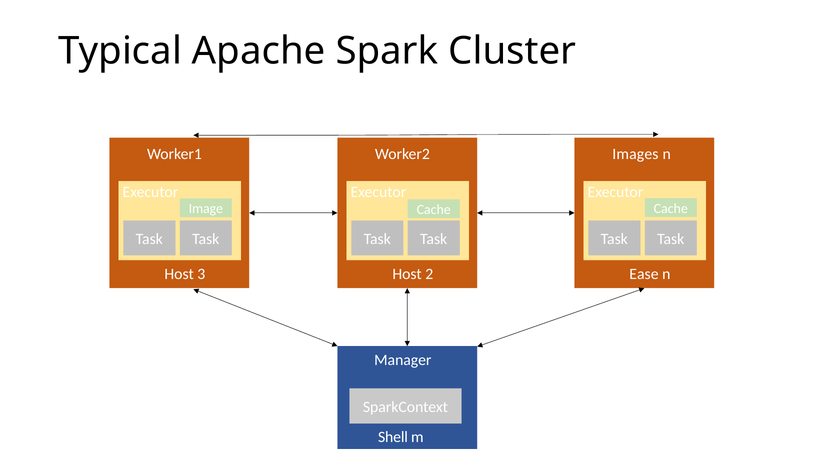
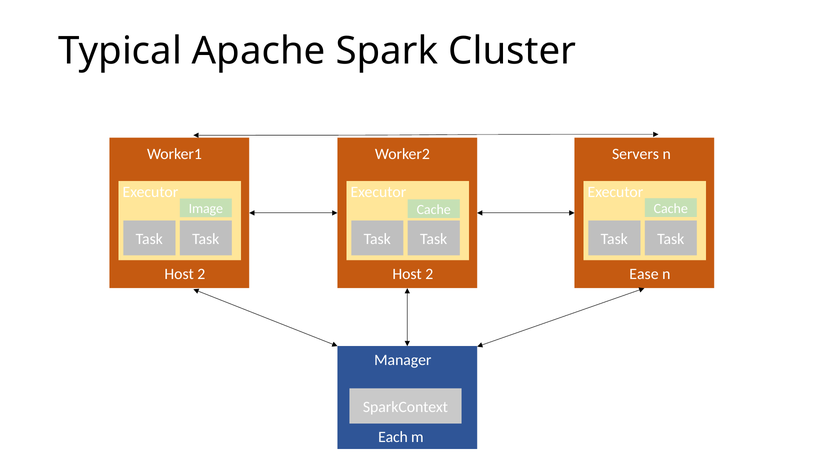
Images: Images -> Servers (636, 154)
3: 3 -> 2 (201, 274)
Shell: Shell -> Each (393, 437)
